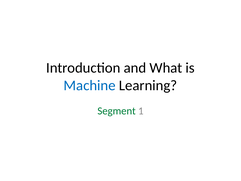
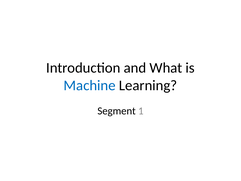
Segment colour: green -> black (117, 111)
